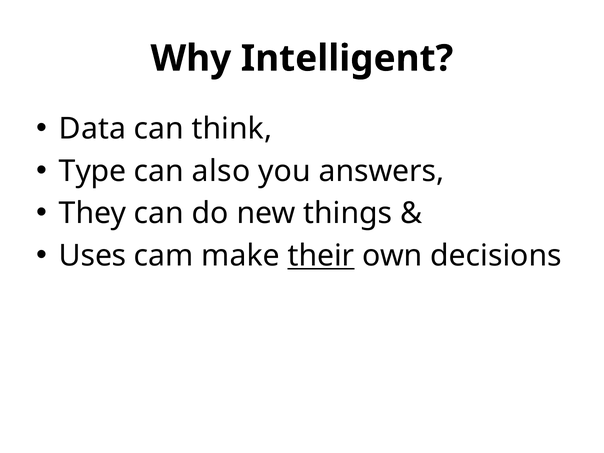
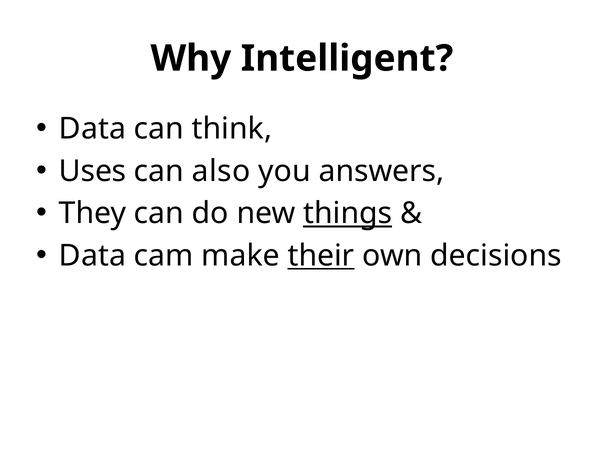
Type: Type -> Uses (93, 171)
things underline: none -> present (348, 214)
Uses: Uses -> Data (92, 256)
